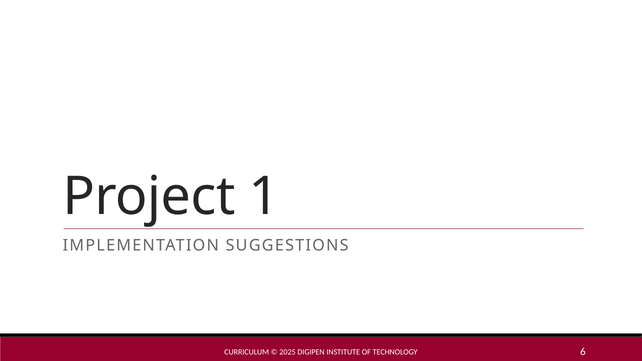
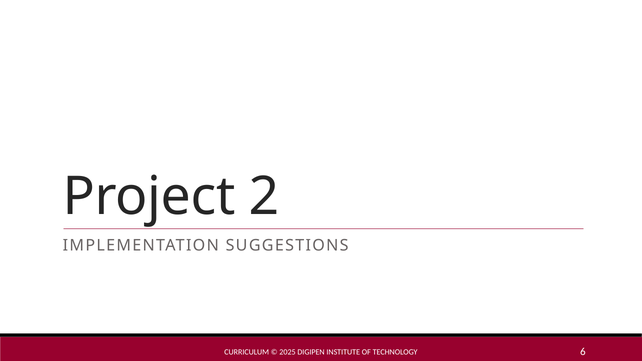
1: 1 -> 2 (264, 197)
